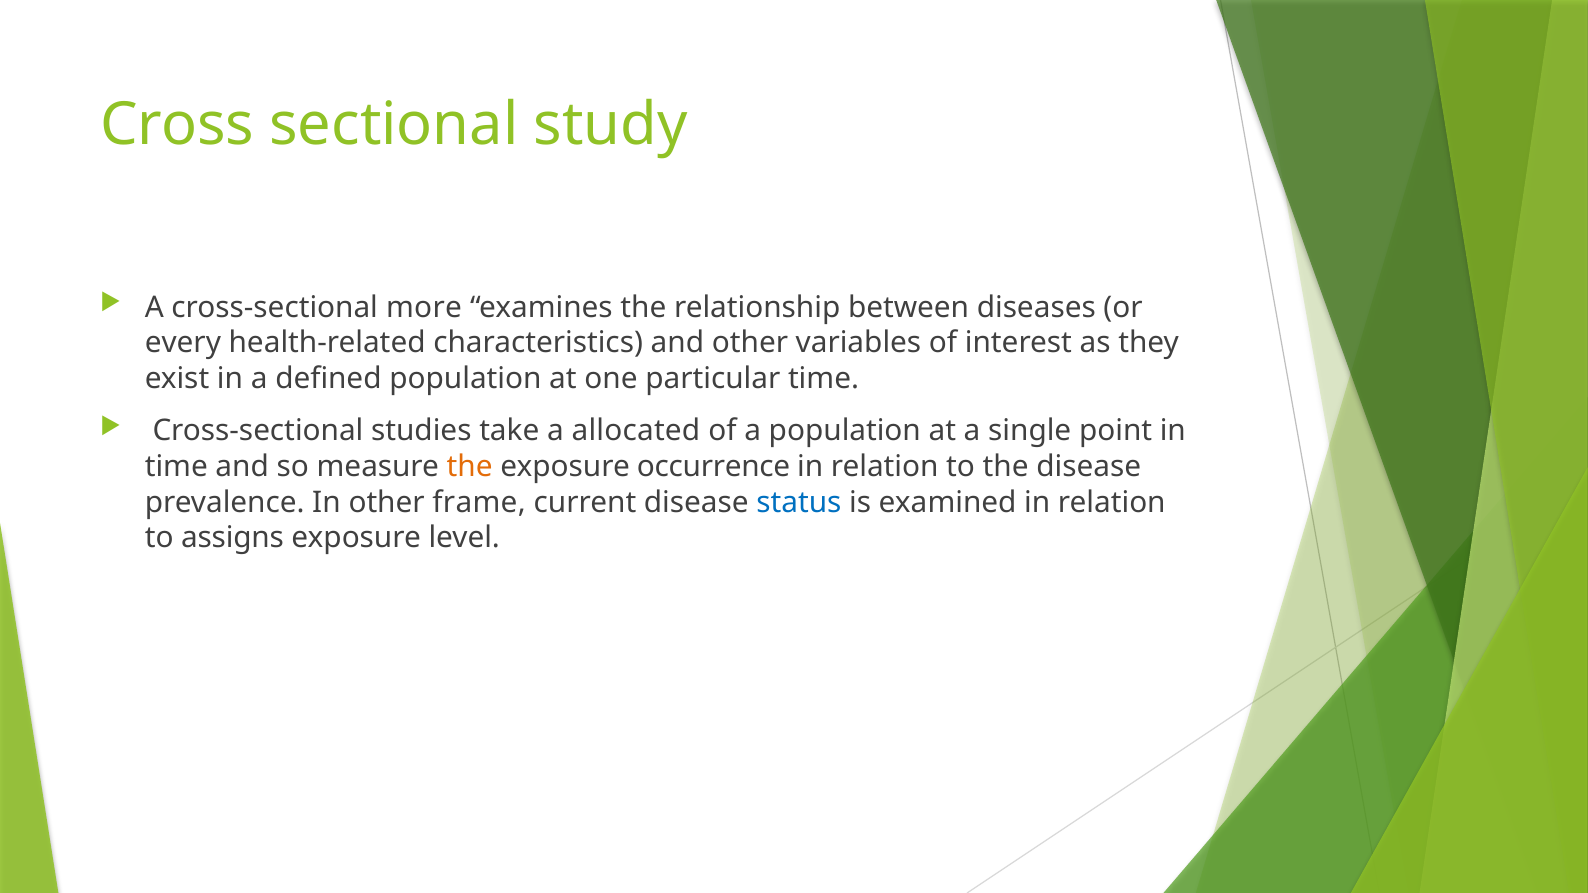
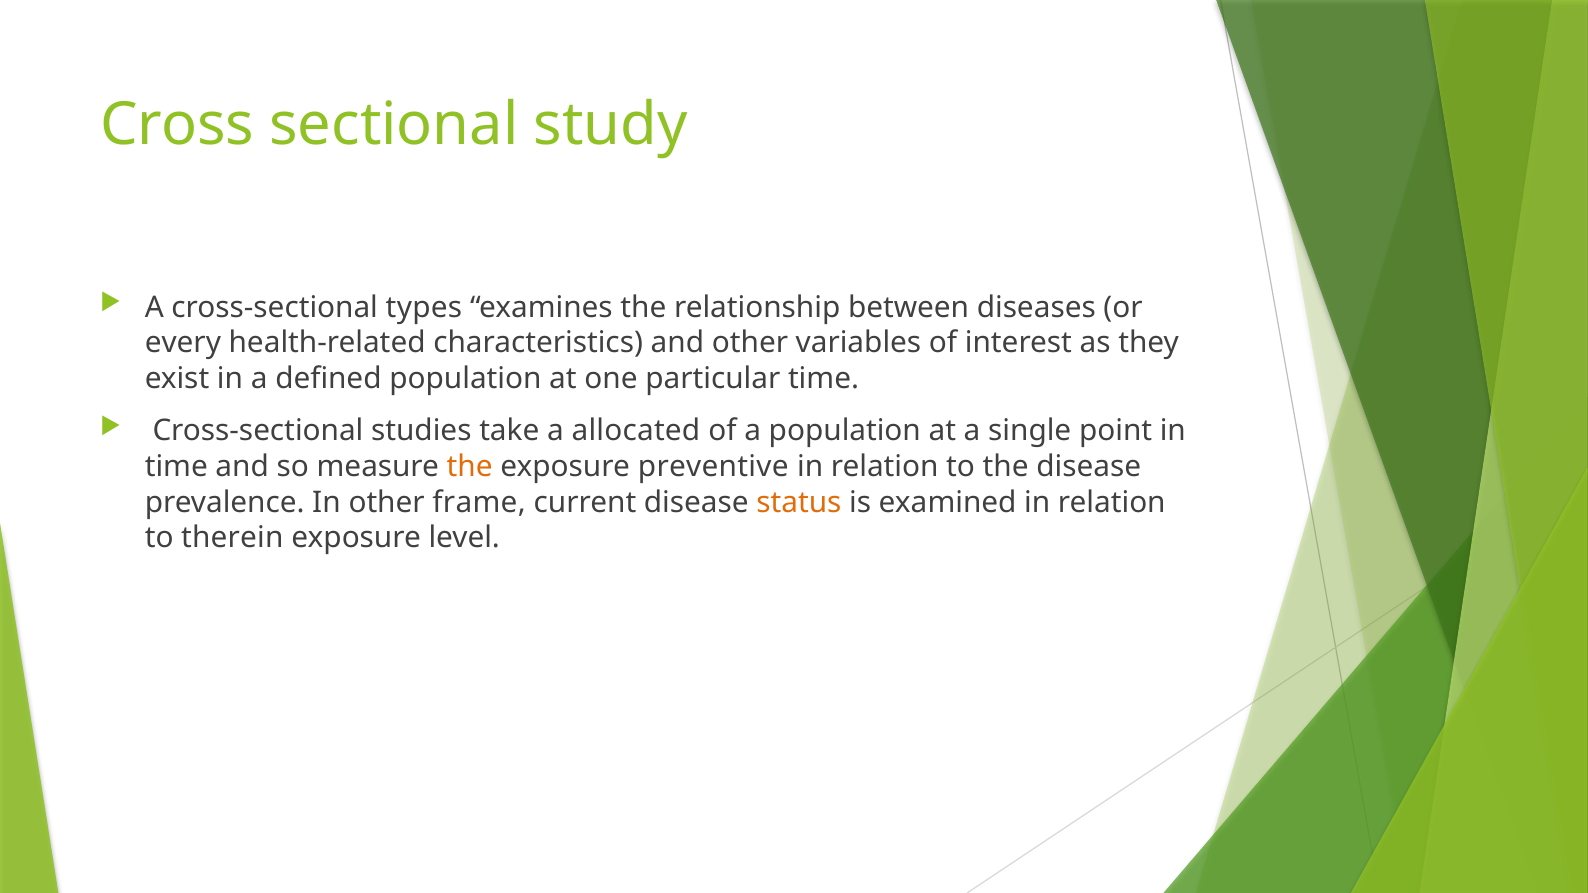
more: more -> types (424, 307)
occurrence: occurrence -> preventive (713, 467)
status colour: blue -> orange (799, 503)
assigns: assigns -> therein (232, 538)
